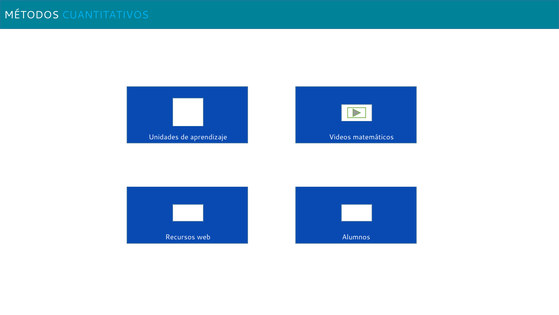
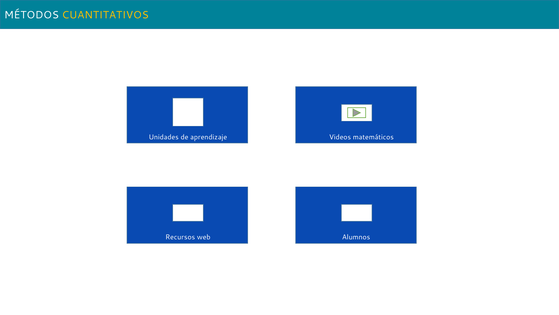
CUANTITATIVOS colour: light blue -> yellow (105, 15)
